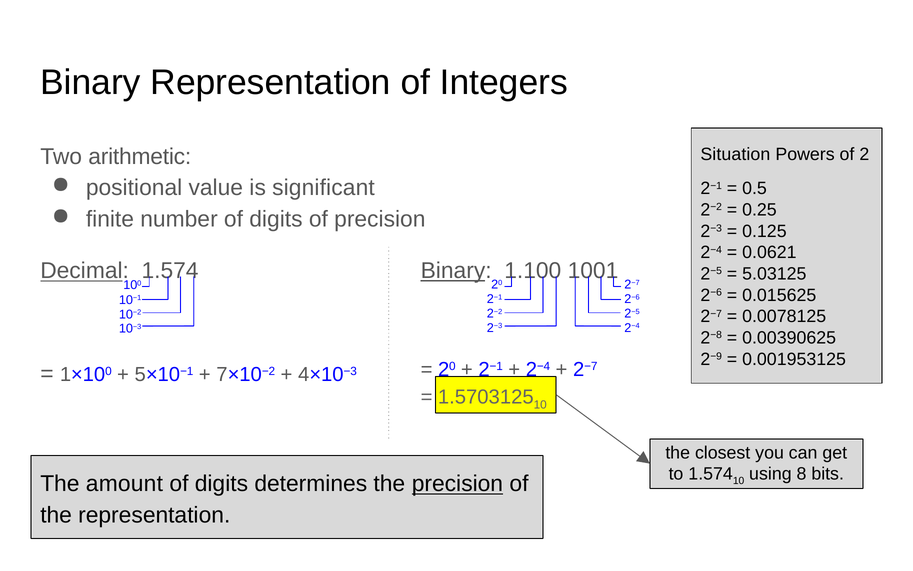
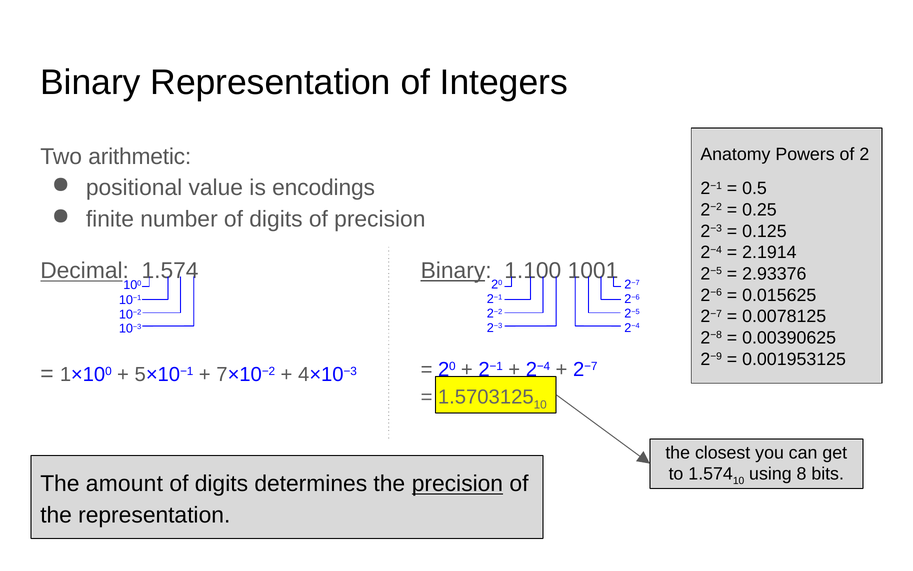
Situation: Situation -> Anatomy (735, 154)
significant: significant -> encodings (324, 188)
0.0621: 0.0621 -> 2.1914 (769, 252)
5.03125: 5.03125 -> 2.93376 (774, 274)
